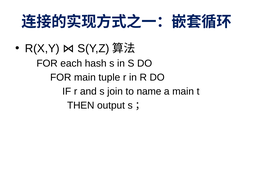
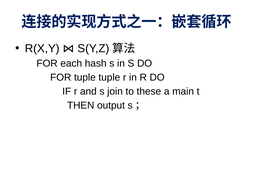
FOR main: main -> tuple (85, 77)
name: name -> these (149, 91)
